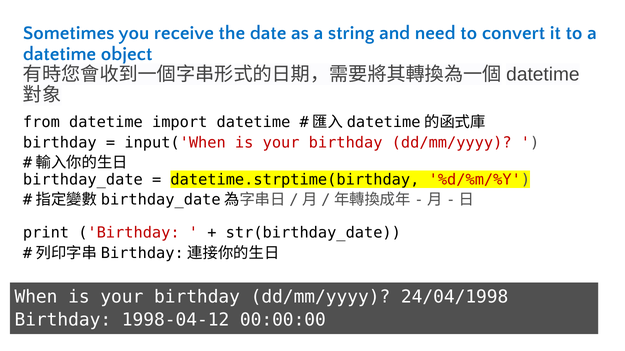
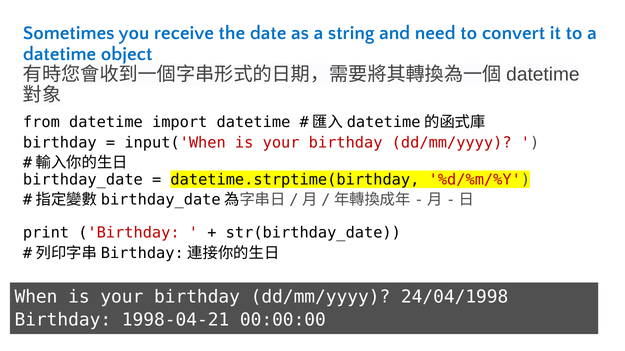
1998-04-12: 1998-04-12 -> 1998-04-21 (176, 320)
